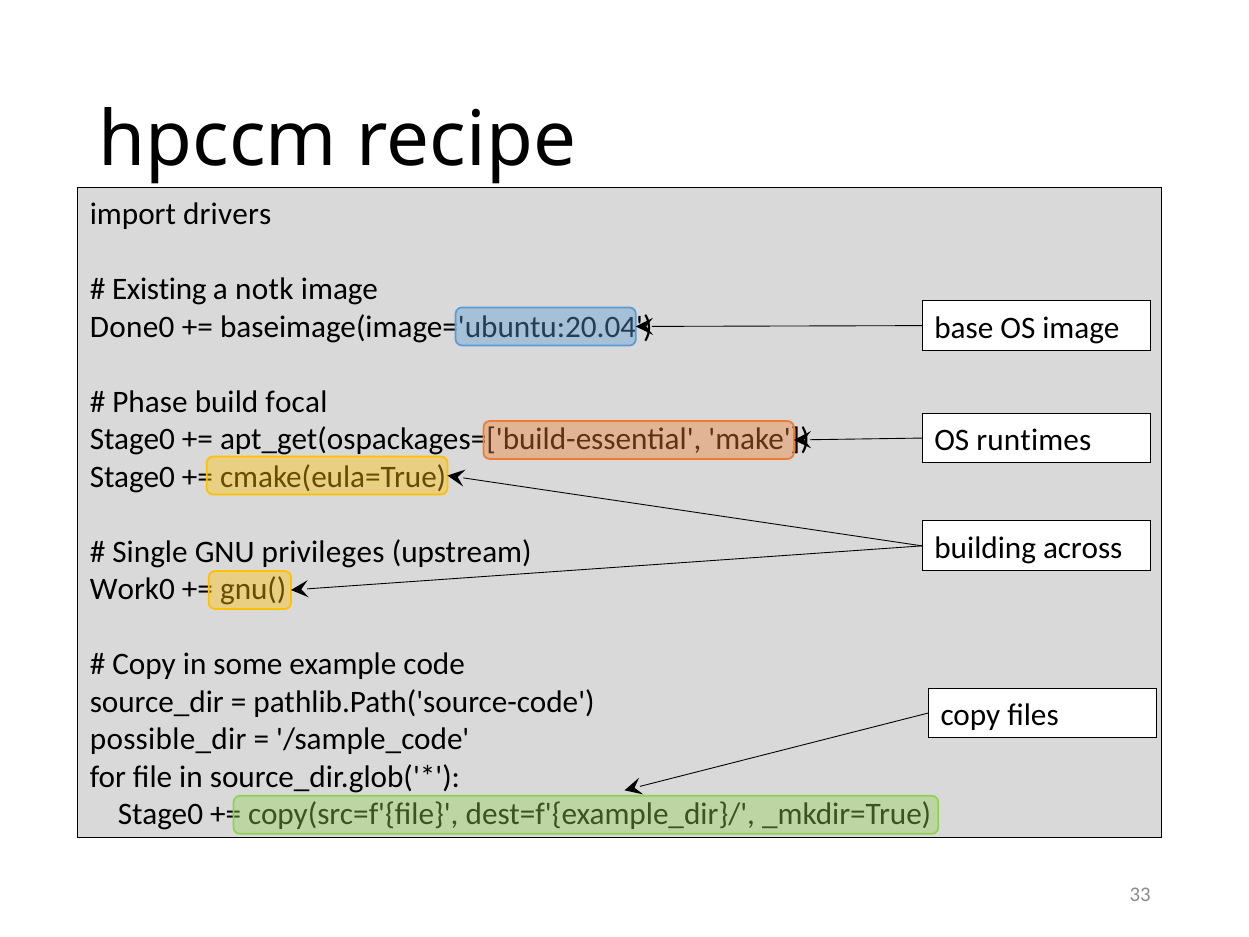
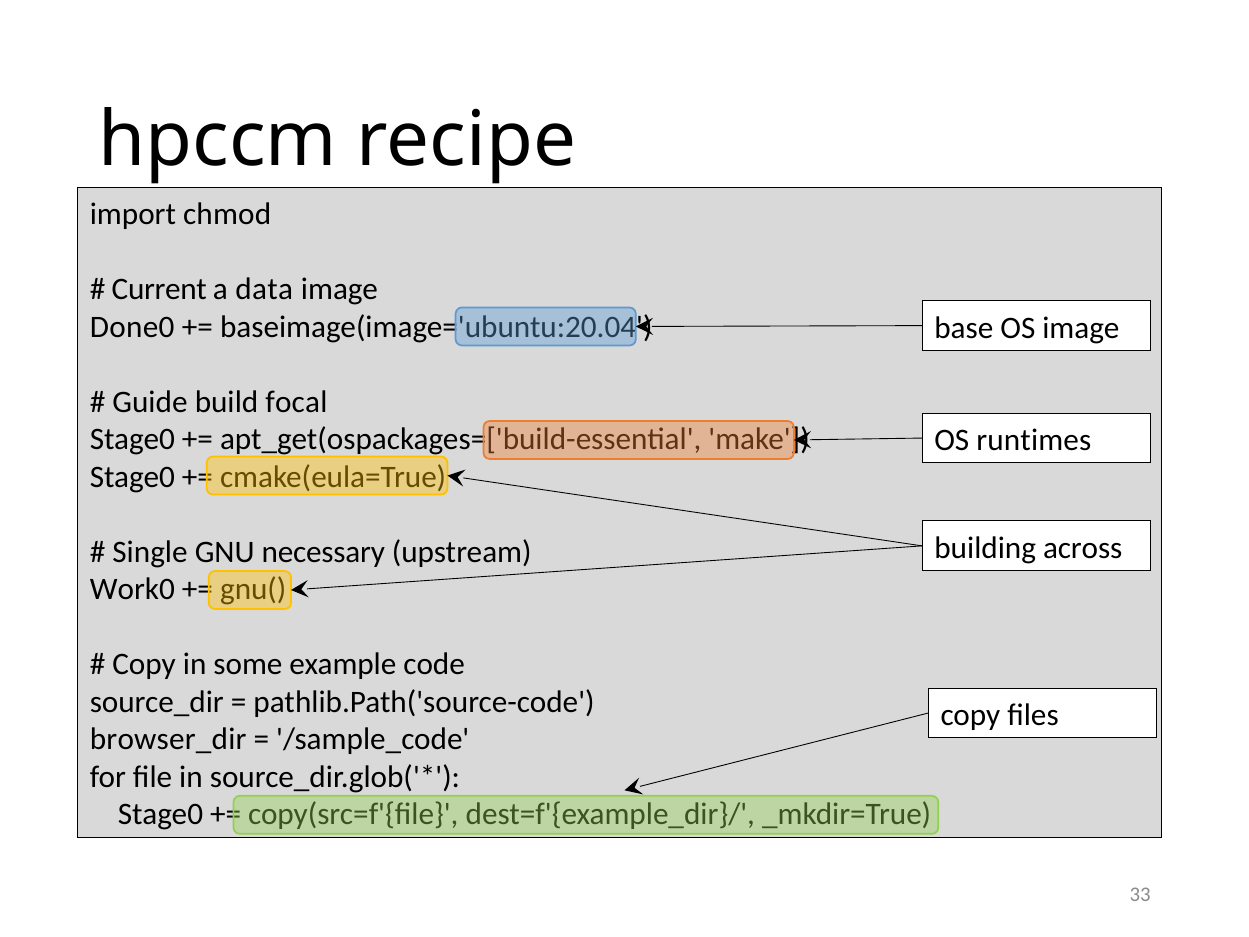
drivers: drivers -> chmod (227, 215)
Existing: Existing -> Current (159, 290)
notk: notk -> data (264, 290)
Phase: Phase -> Guide (150, 402)
privileges: privileges -> necessary (323, 552)
possible_dir: possible_dir -> browser_dir (168, 739)
